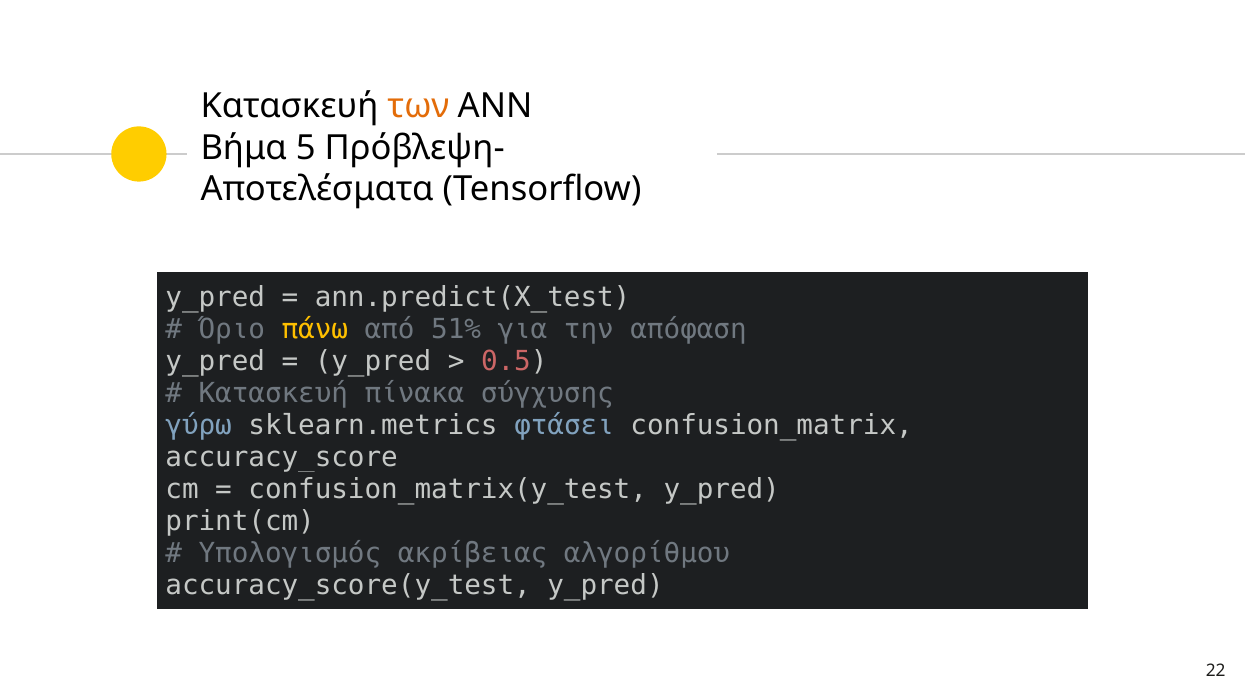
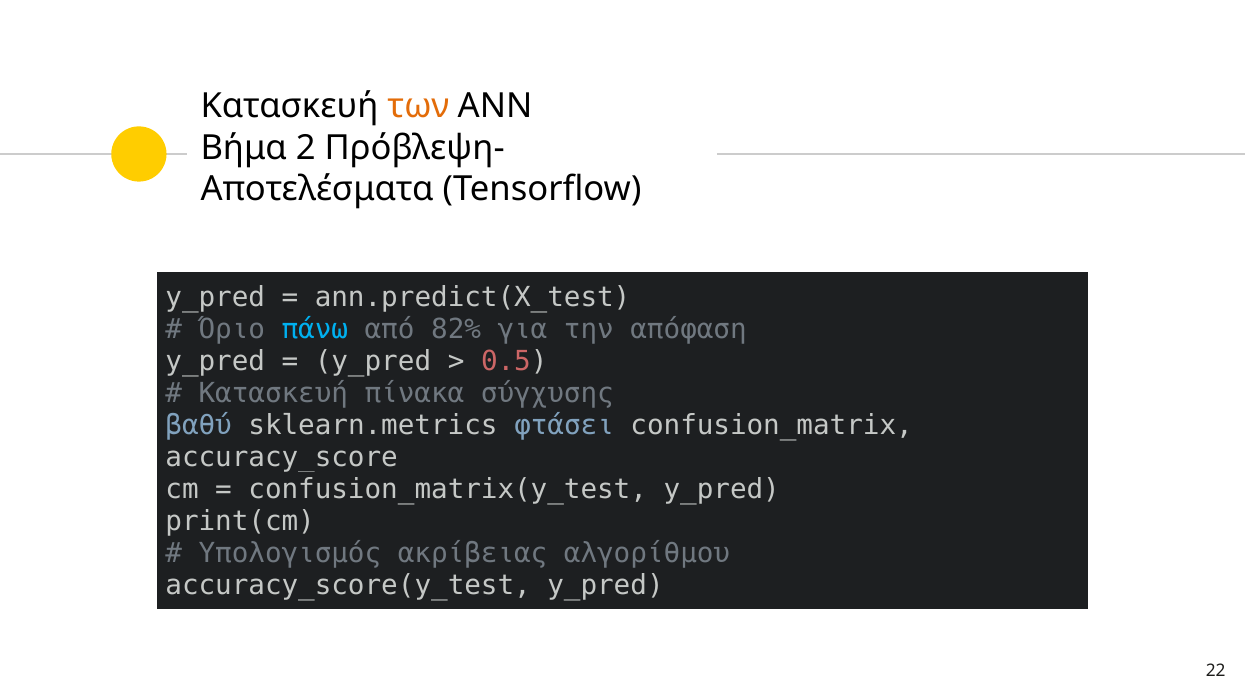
5: 5 -> 2 (306, 148)
πάνω colour: yellow -> light blue (315, 330)
51%: 51% -> 82% (456, 330)
γύρω: γύρω -> βαθύ (199, 425)
